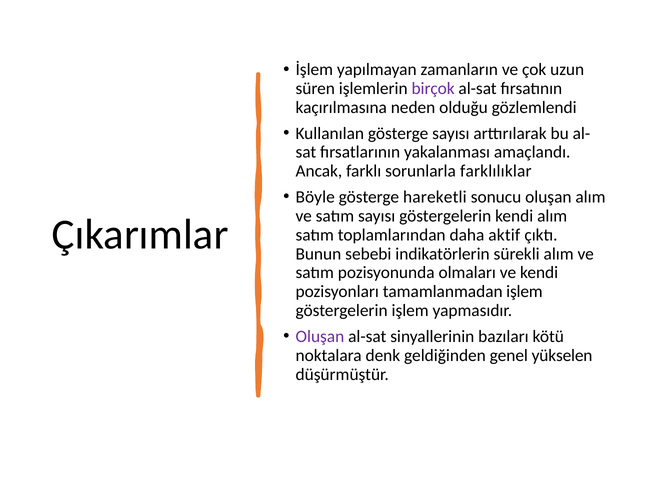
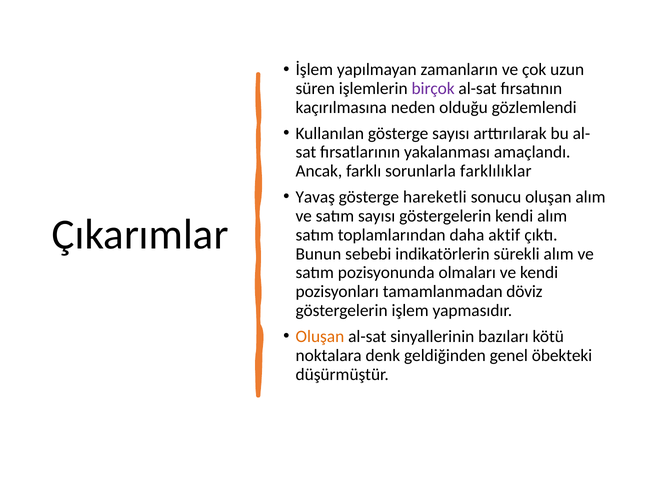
Böyle: Böyle -> Yavaş (315, 197)
tamamlanmadan işlem: işlem -> döviz (524, 292)
Oluşan colour: purple -> orange (320, 337)
yükselen: yükselen -> öbekteki (562, 356)
